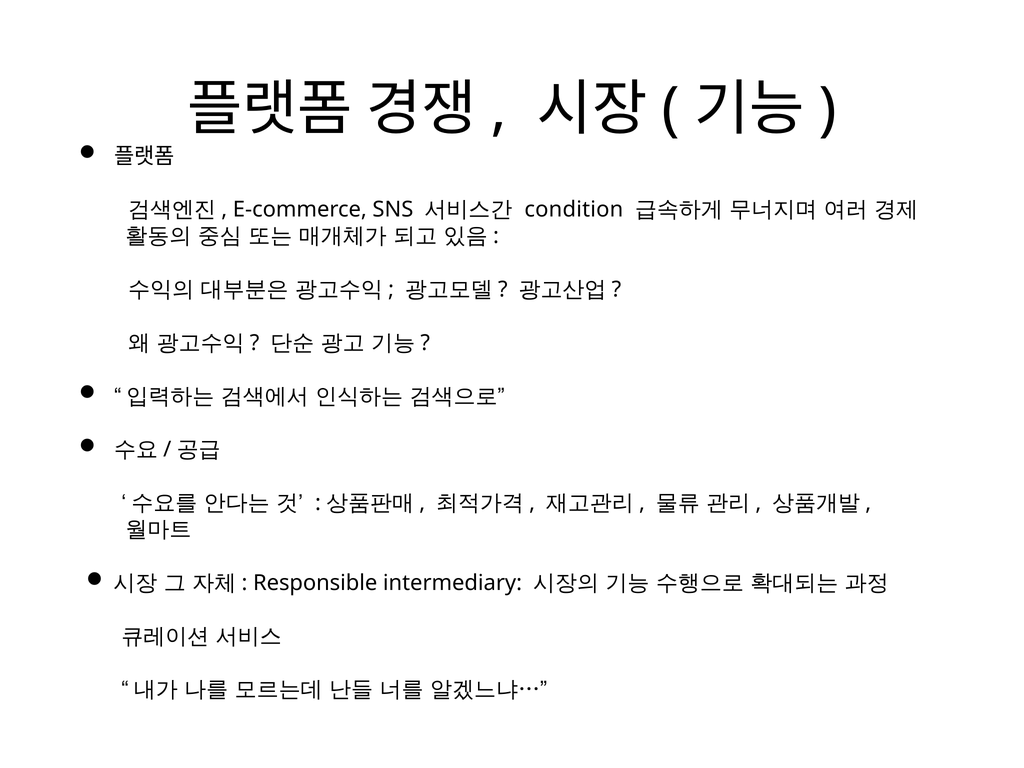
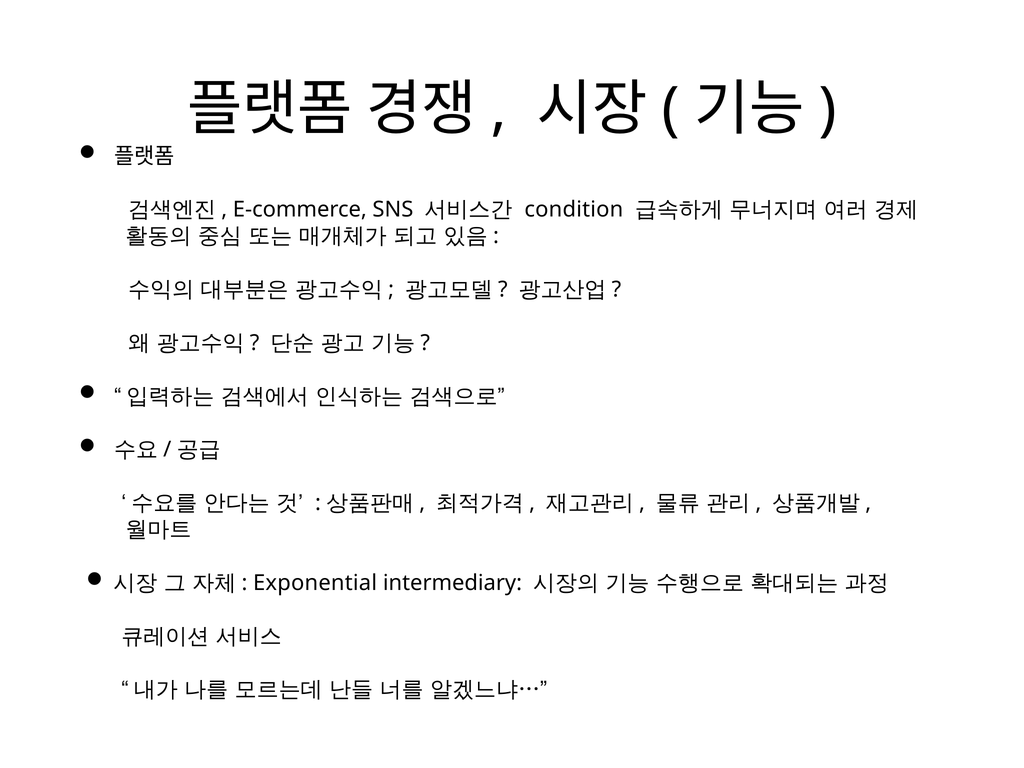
Responsible: Responsible -> Exponential (315, 583)
